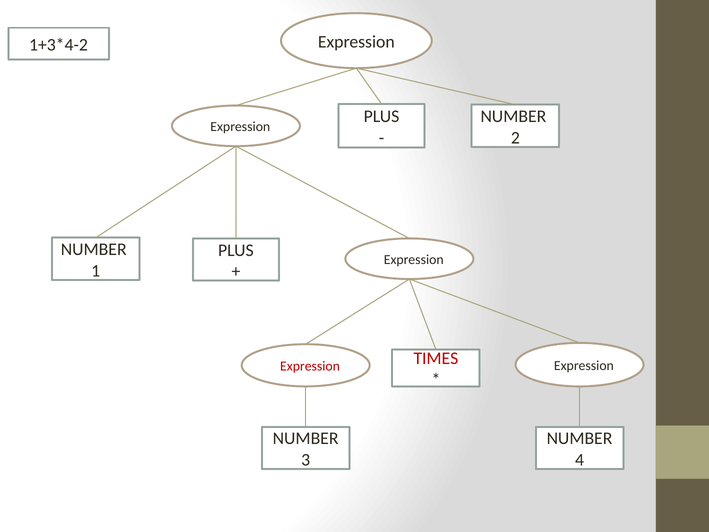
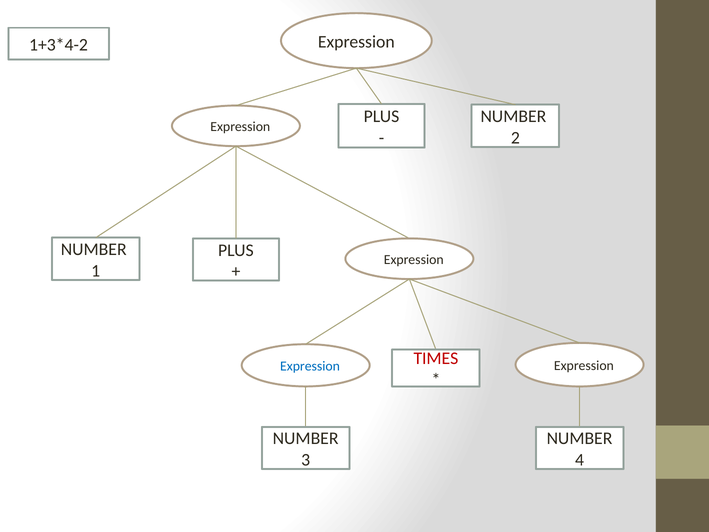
Expression colour: red -> blue (310, 366)
